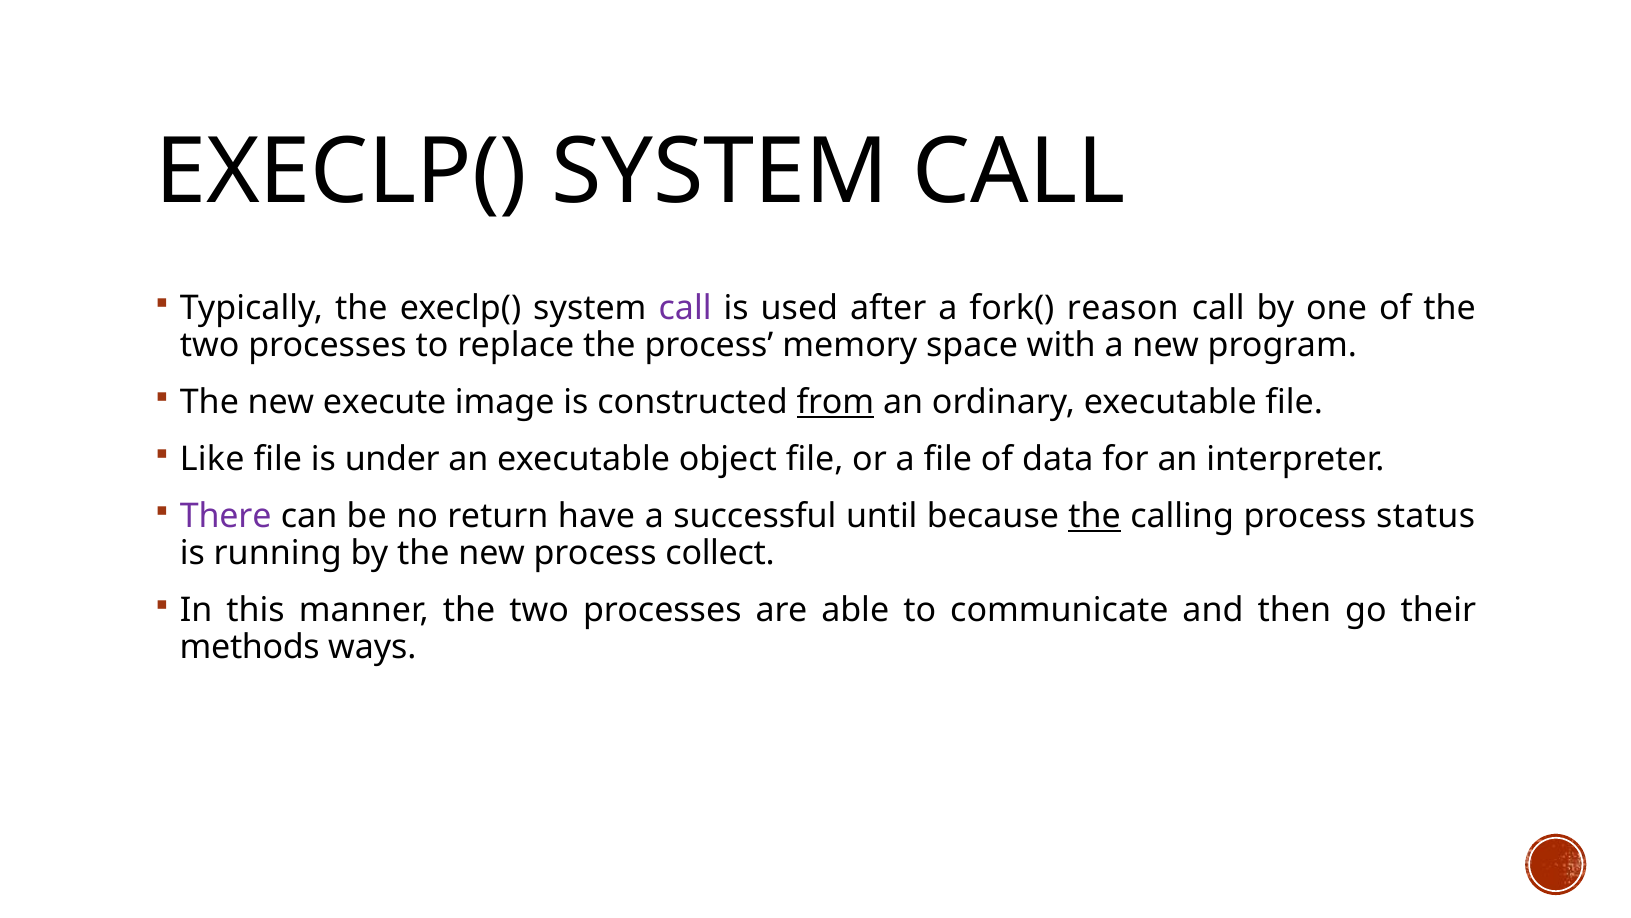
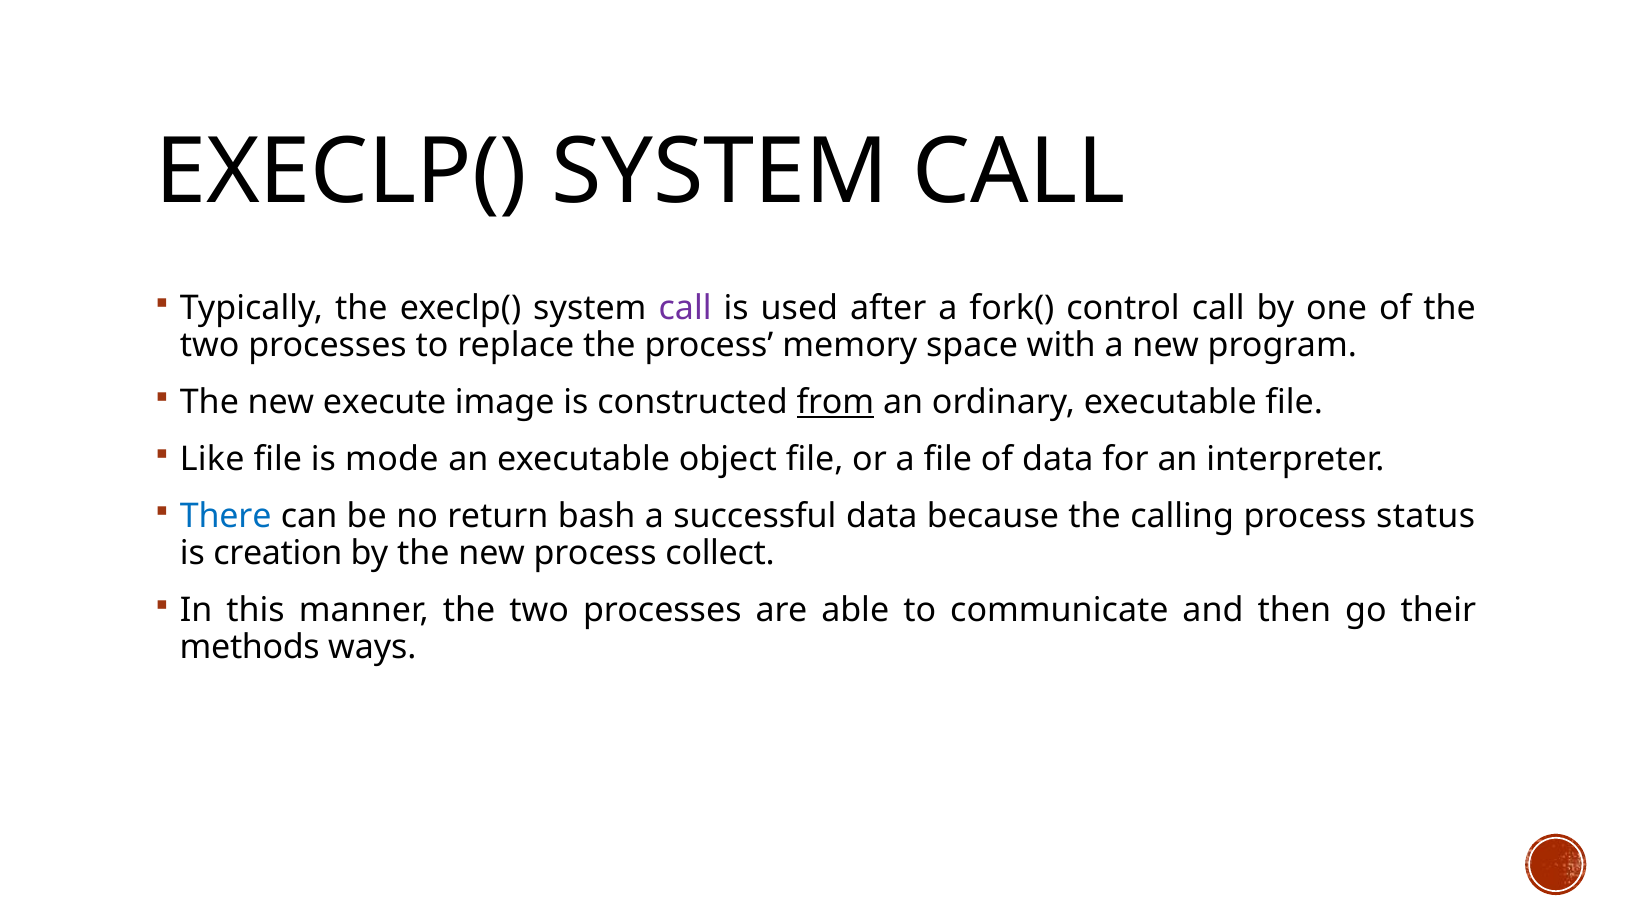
reason: reason -> control (1123, 308)
under: under -> mode (392, 459)
There colour: purple -> blue (226, 516)
have: have -> bash (597, 516)
successful until: until -> data (882, 516)
the underline: present -> none (1095, 516)
running: running -> creation (278, 553)
